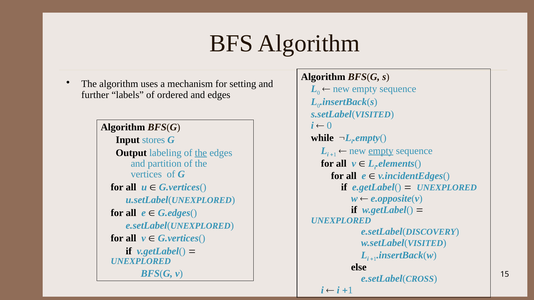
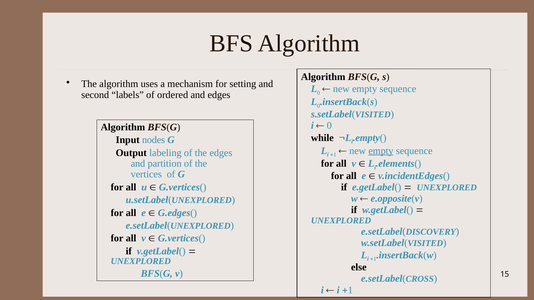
further: further -> second (95, 95)
stores: stores -> nodes (154, 140)
the underline: present -> none (201, 153)
